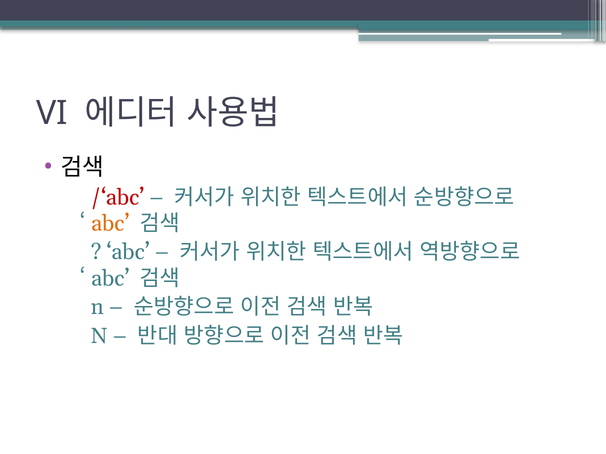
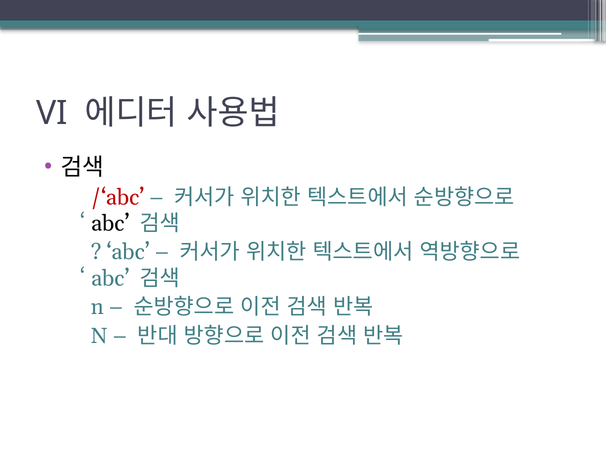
abc colour: orange -> black (110, 224)
